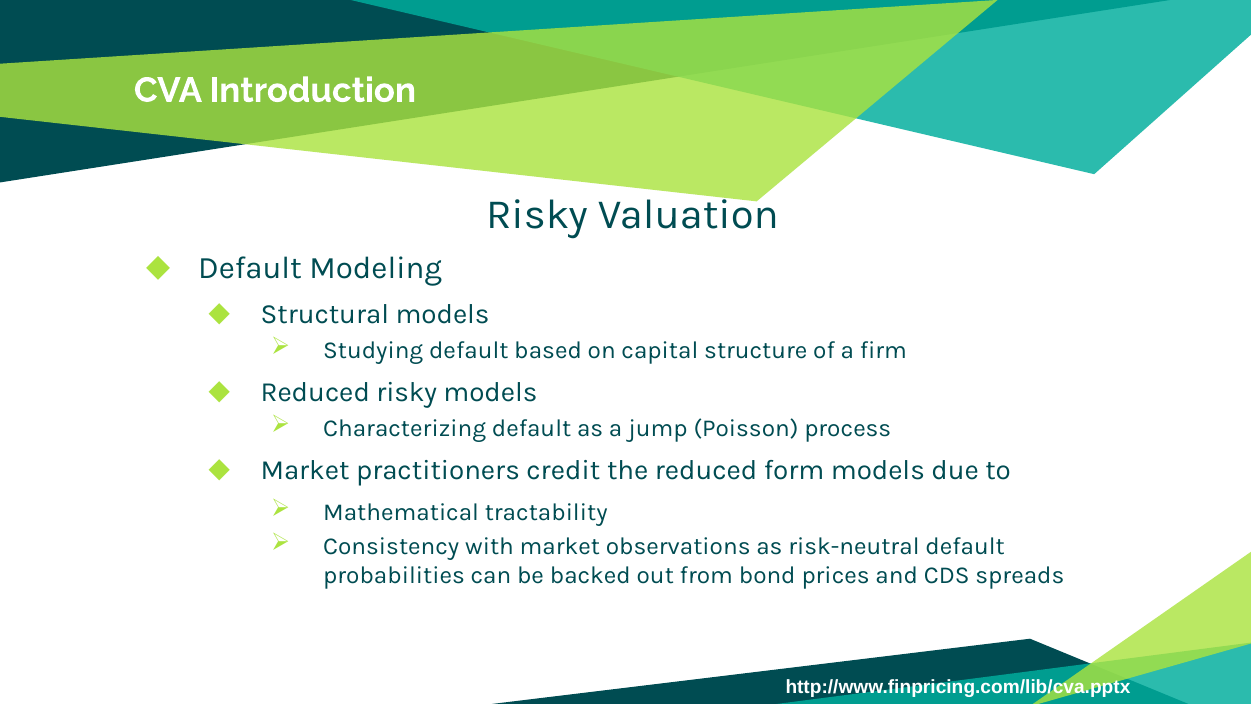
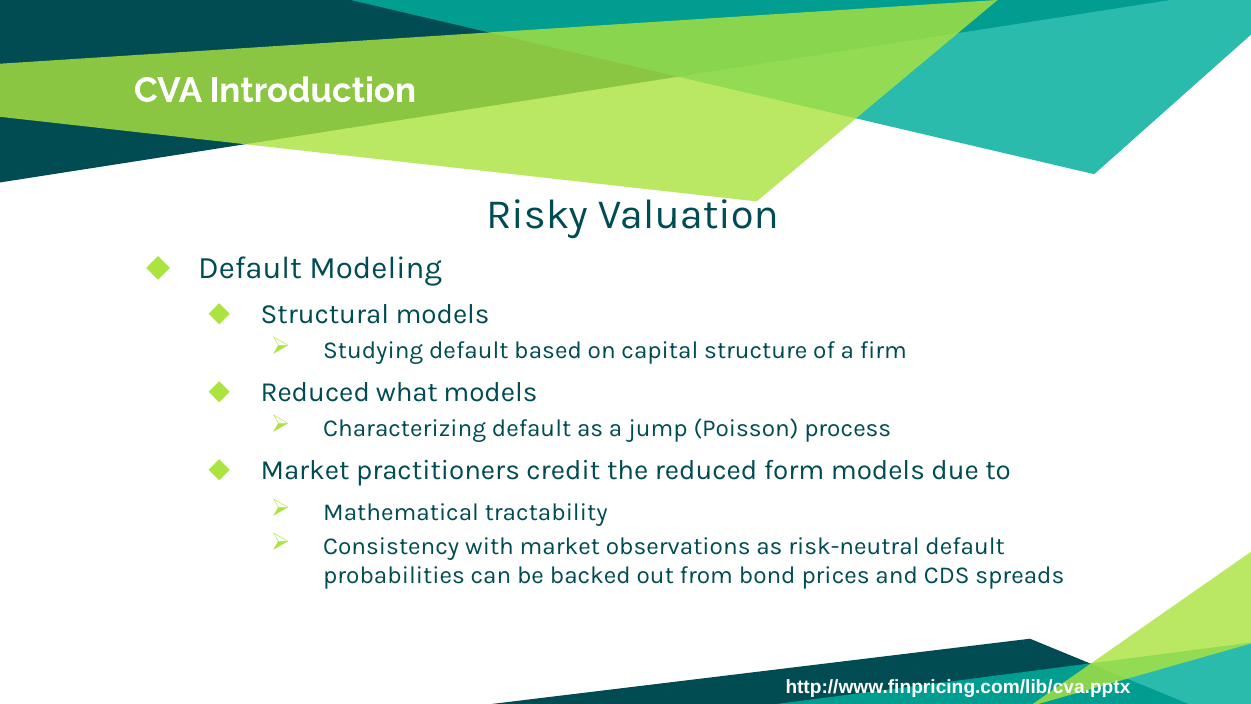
Reduced risky: risky -> what (407, 392)
